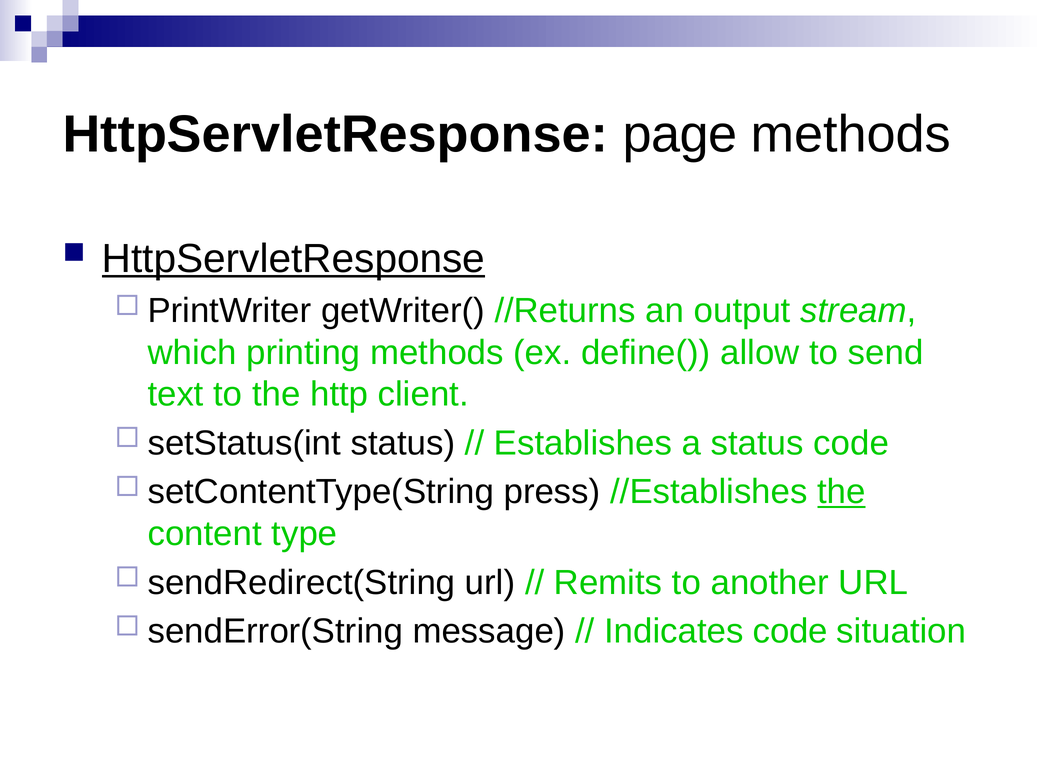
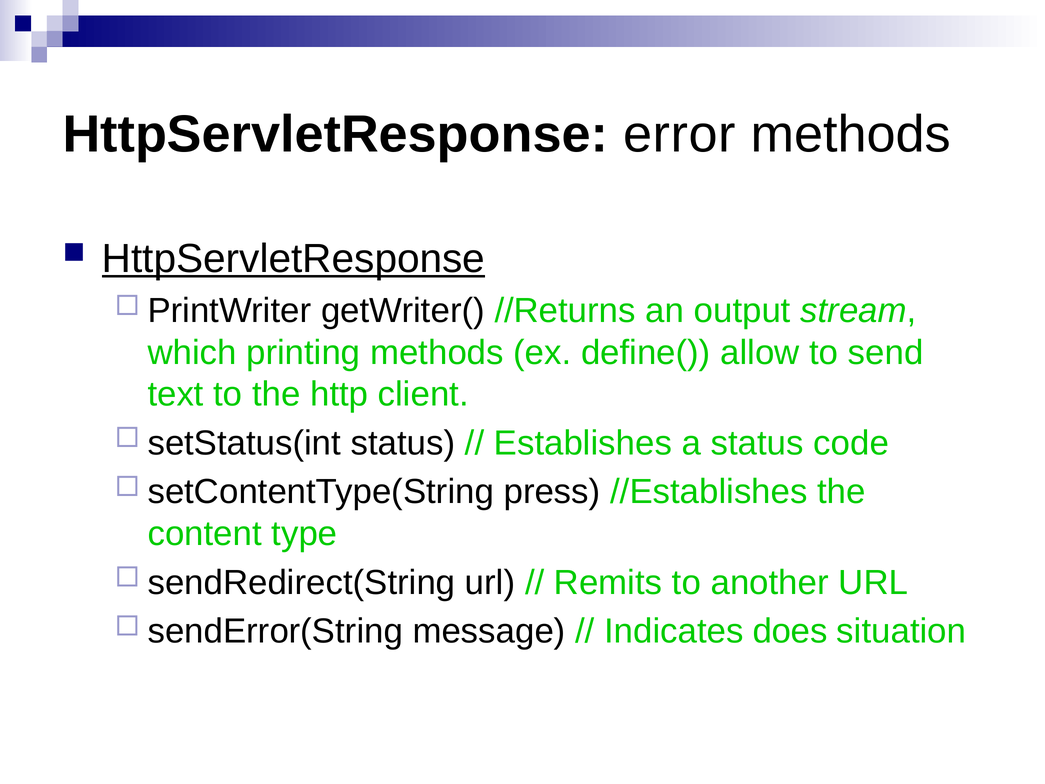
page: page -> error (679, 134)
the underline: present -> none (841, 492)
Indicates code: code -> does (790, 631)
